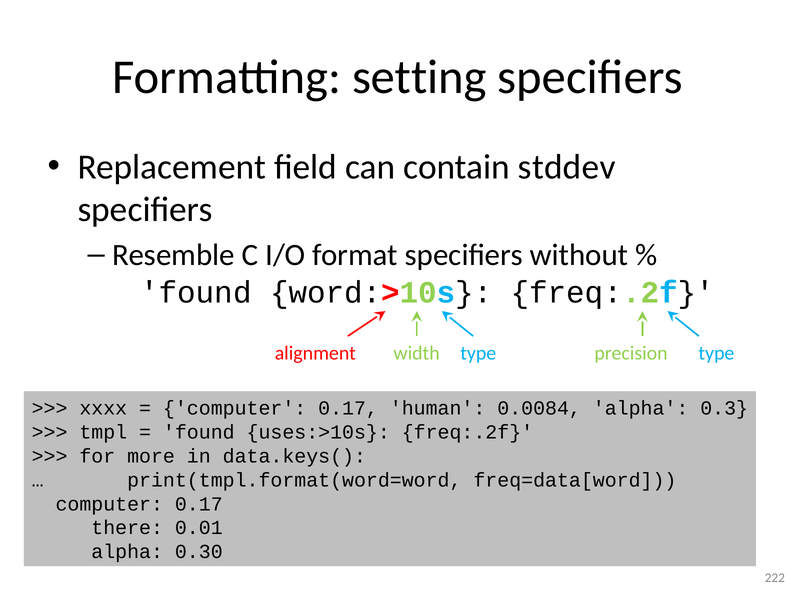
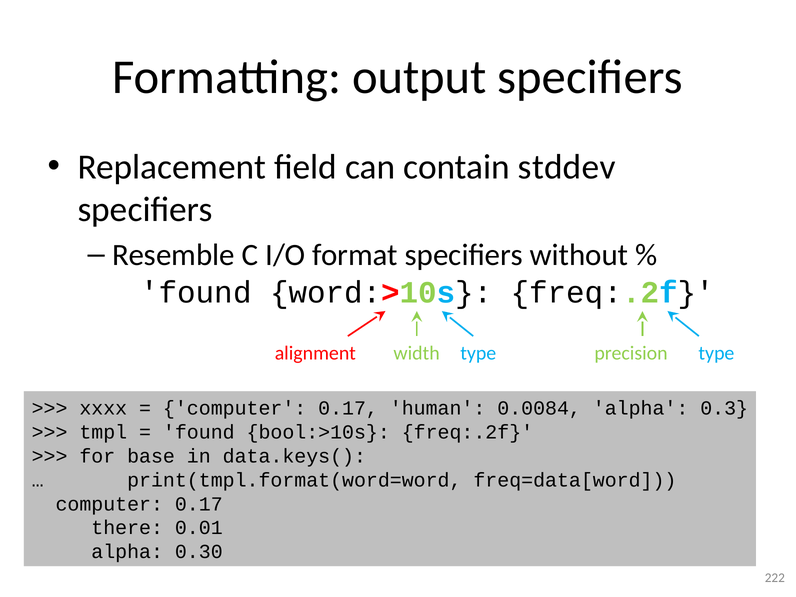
setting: setting -> output (419, 77)
uses:>10s: uses:>10s -> bool:>10s (318, 432)
more: more -> base (151, 456)
